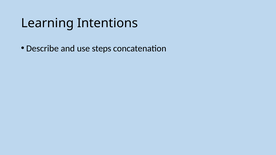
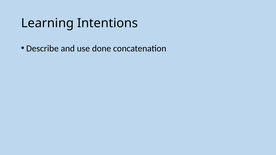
steps: steps -> done (102, 49)
